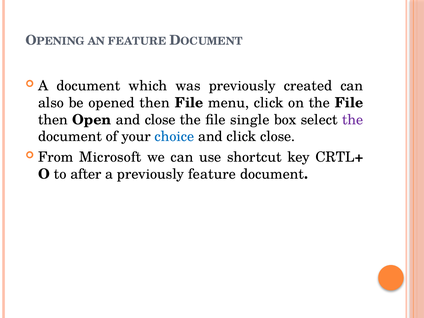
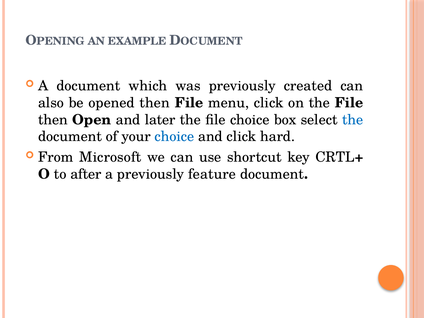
AN FEATURE: FEATURE -> EXAMPLE (137, 41)
and close: close -> later (160, 120)
file single: single -> choice (250, 120)
the colour: purple -> blue (353, 120)
click close: close -> hard (278, 137)
